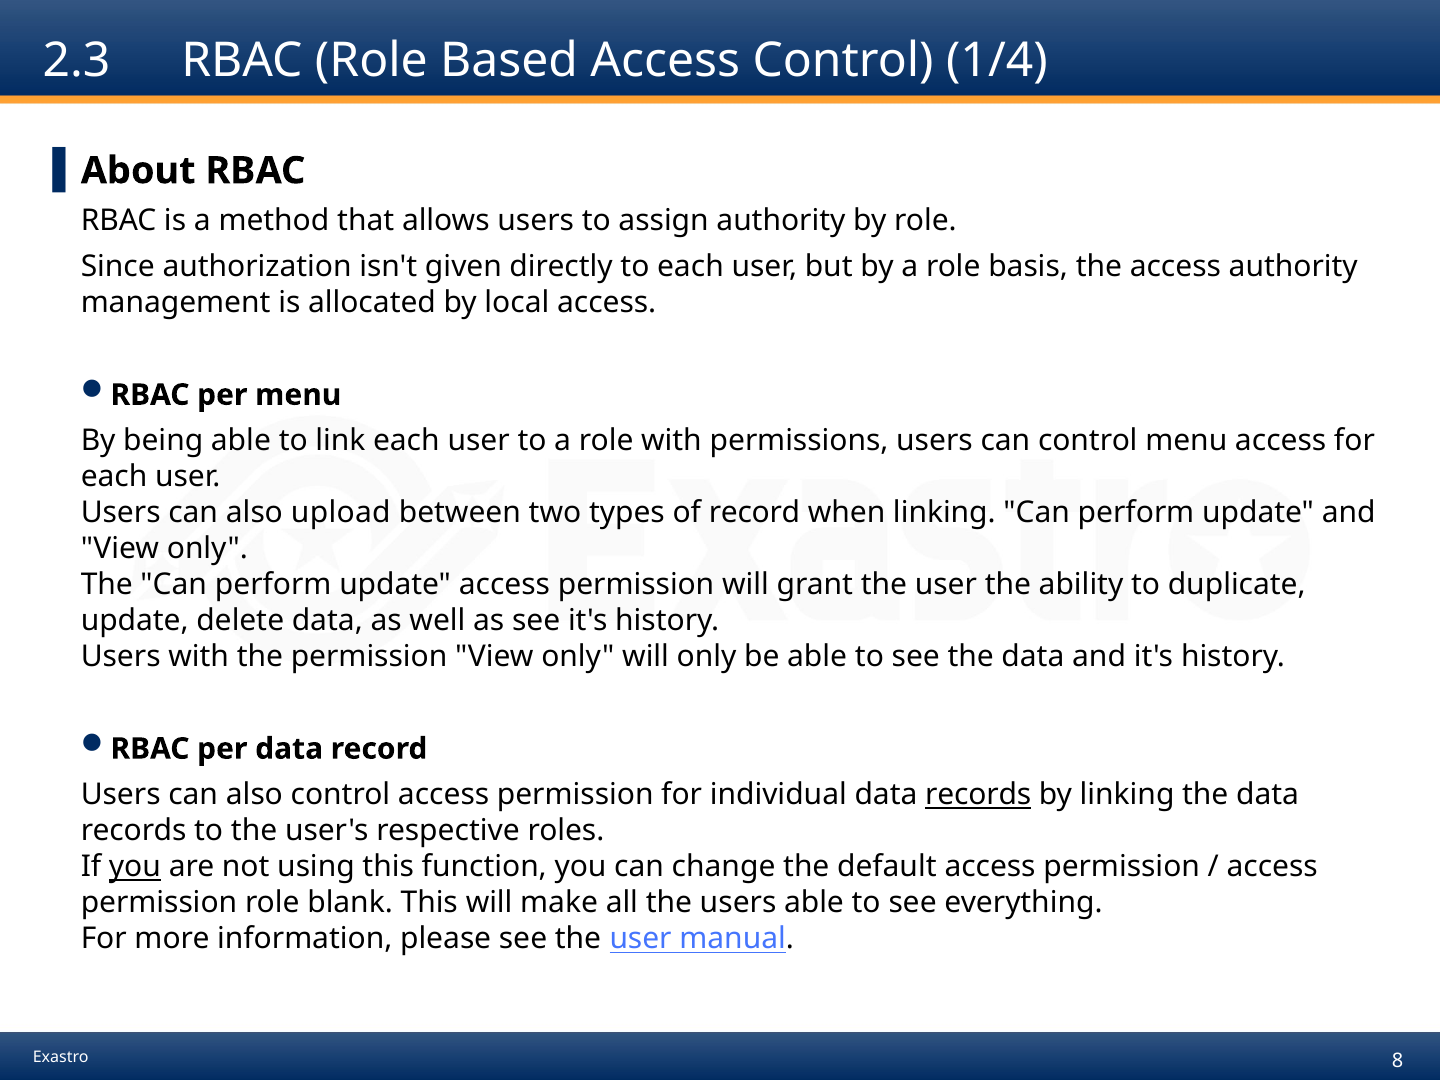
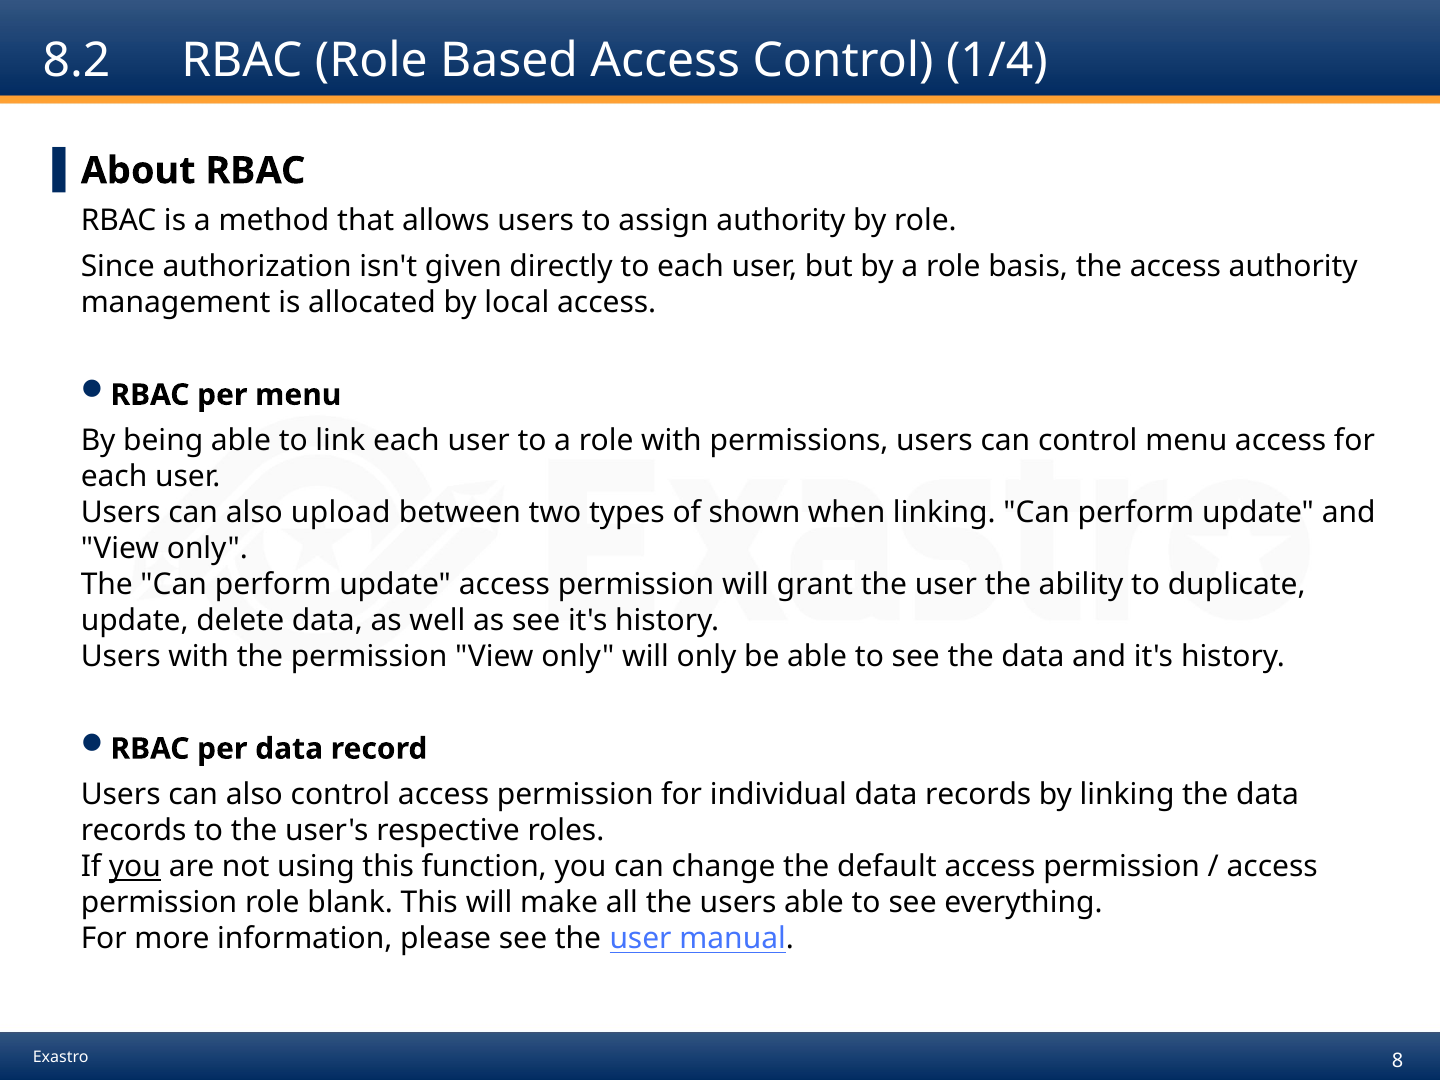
2.3: 2.3 -> 8.2 (77, 61)
of record: record -> shown (755, 513)
records underline: present -> none (978, 795)
